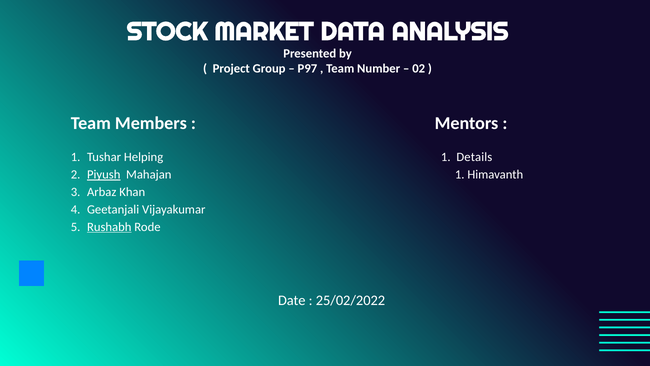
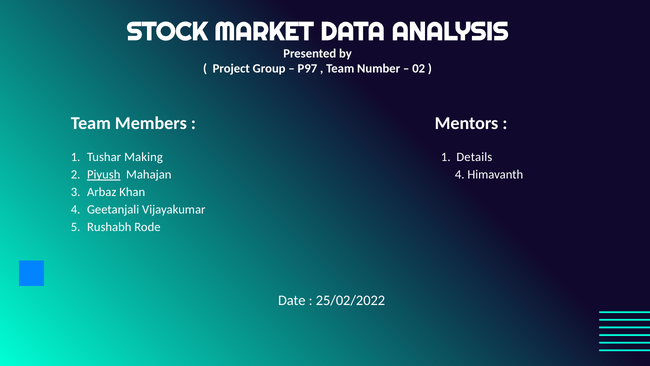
Helping: Helping -> Making (144, 157)
Mahajan 1: 1 -> 4 (460, 174)
Rushabh underline: present -> none (109, 227)
